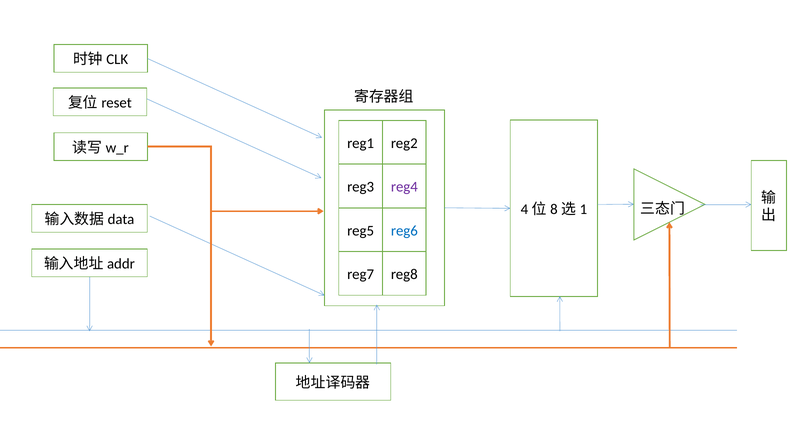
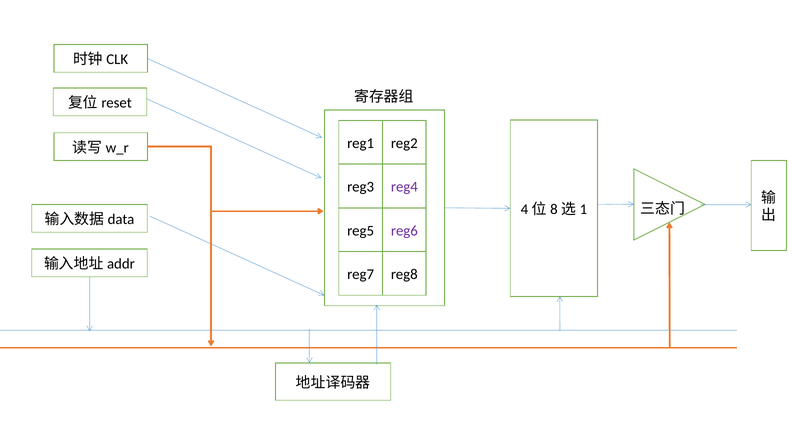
reg6 colour: blue -> purple (404, 230)
